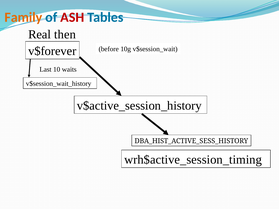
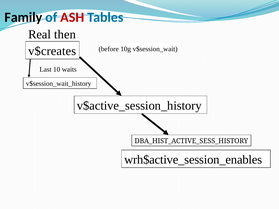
Family colour: orange -> black (23, 17)
v$forever: v$forever -> v$creates (52, 51)
wrh$active_session_timing: wrh$active_session_timing -> wrh$active_session_enables (193, 160)
